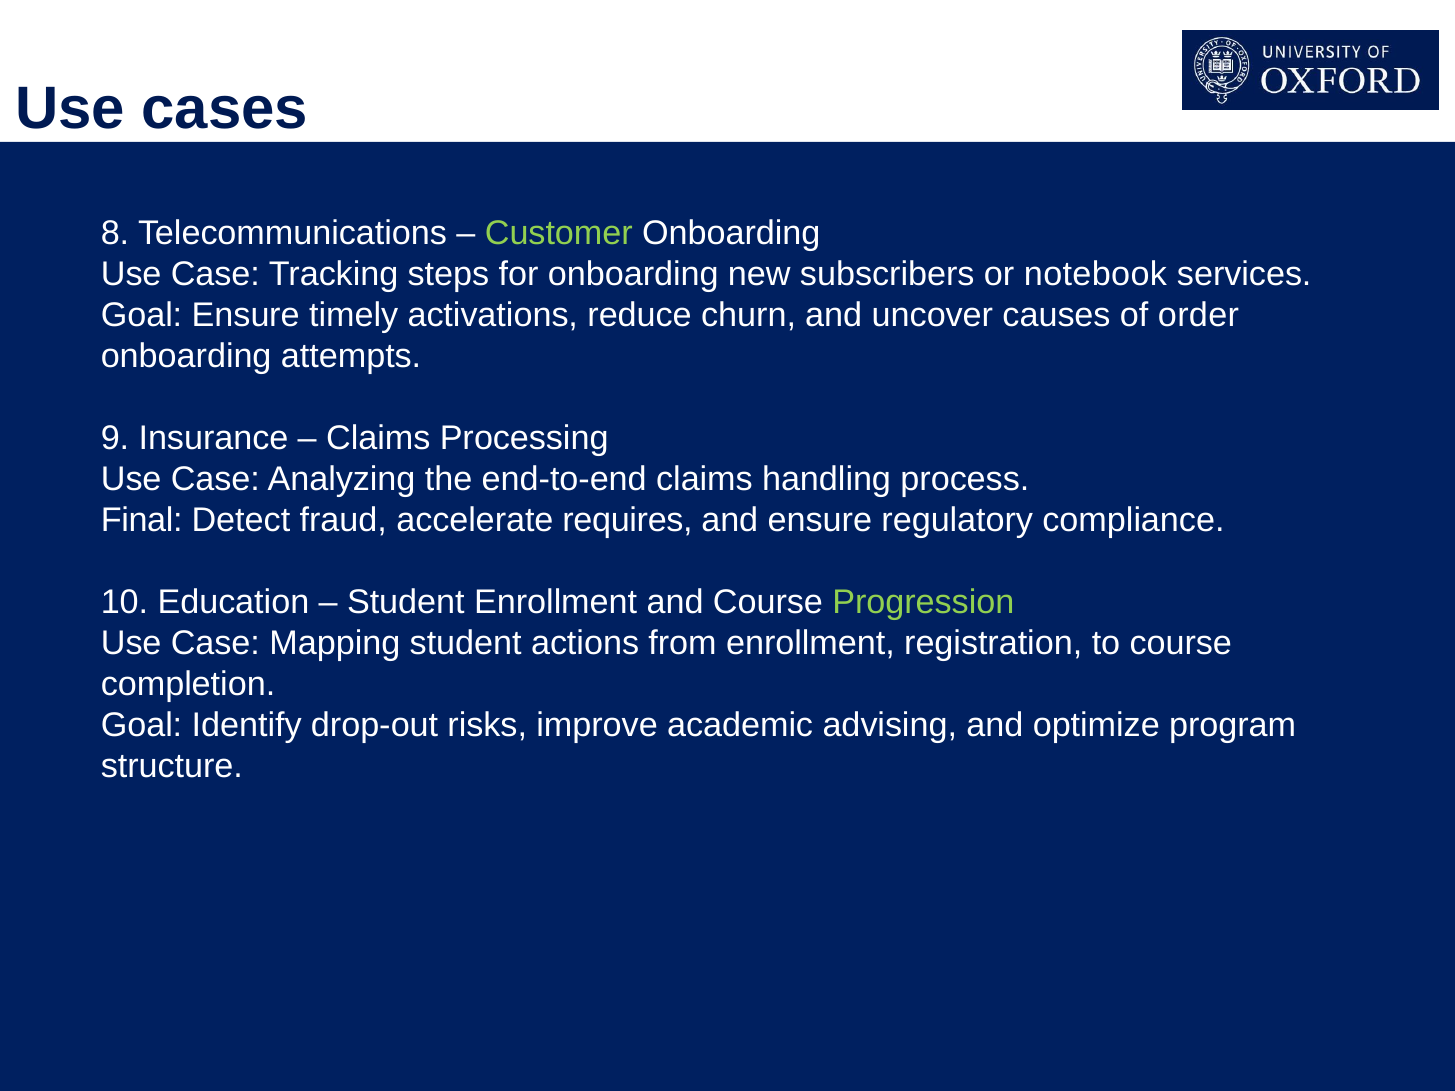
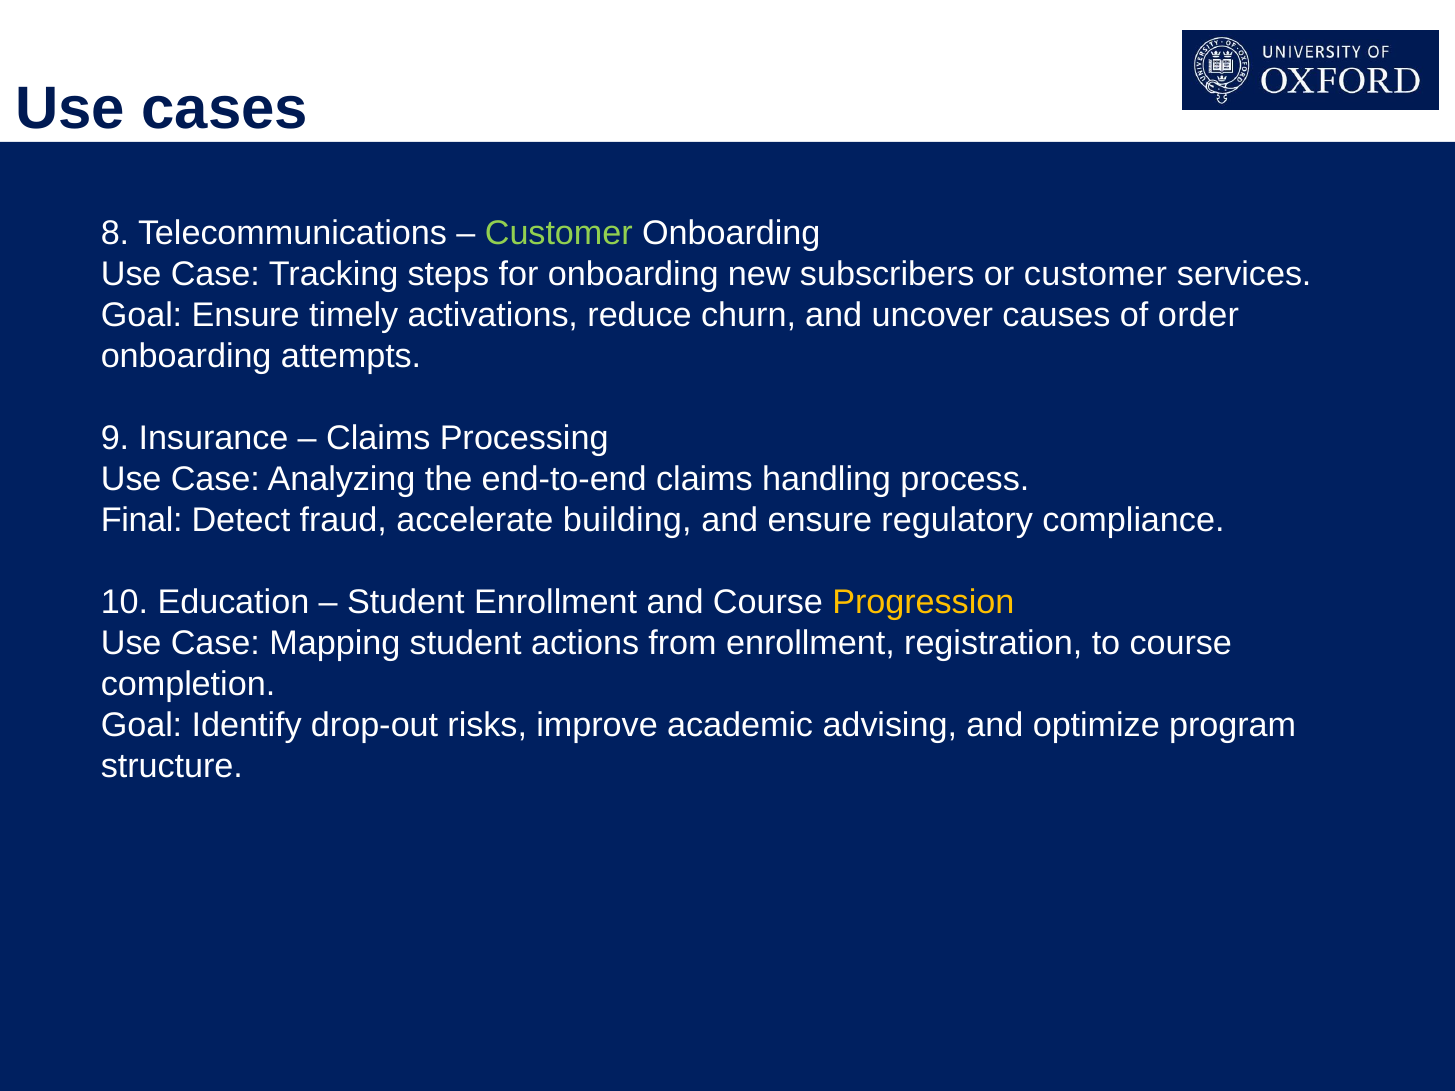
or notebook: notebook -> customer (1095, 274)
requires: requires -> building (627, 520)
Progression colour: light green -> yellow (923, 602)
